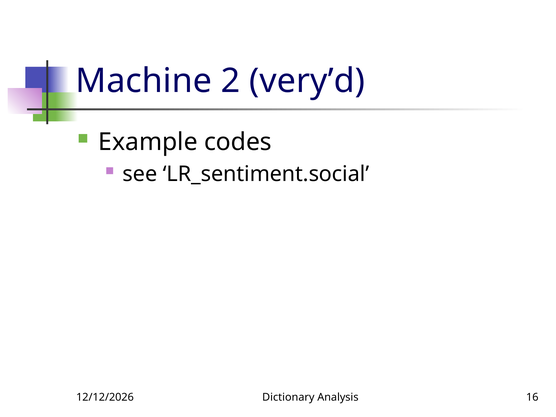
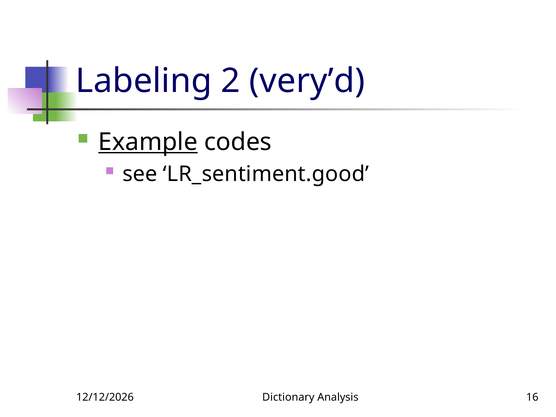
Machine: Machine -> Labeling (144, 81)
Example underline: none -> present (148, 142)
LR_sentiment.social: LR_sentiment.social -> LR_sentiment.good (266, 174)
